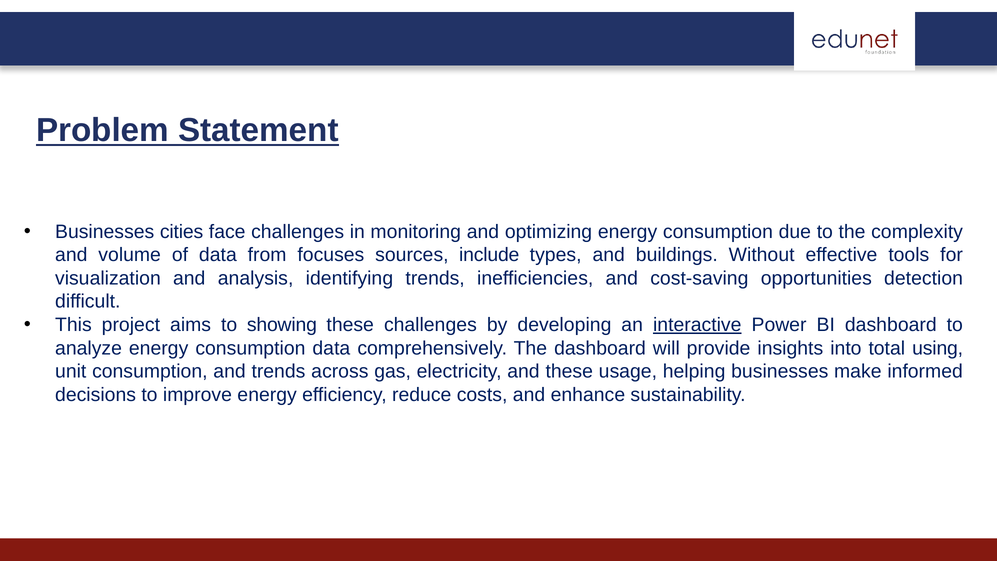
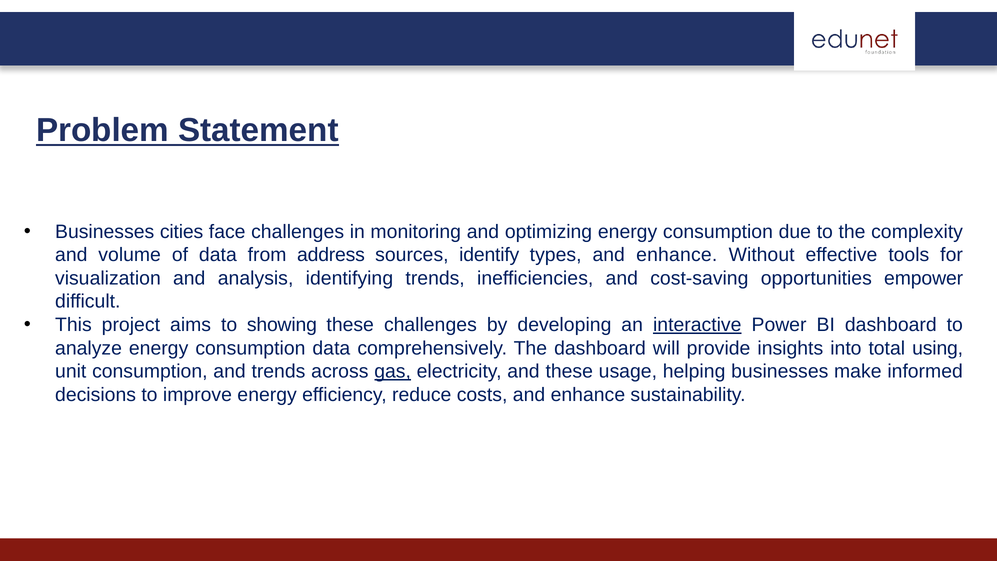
focuses: focuses -> address (331, 255)
include: include -> identify (489, 255)
types and buildings: buildings -> enhance (677, 255)
detection: detection -> empower (924, 278)
gas underline: none -> present (393, 371)
